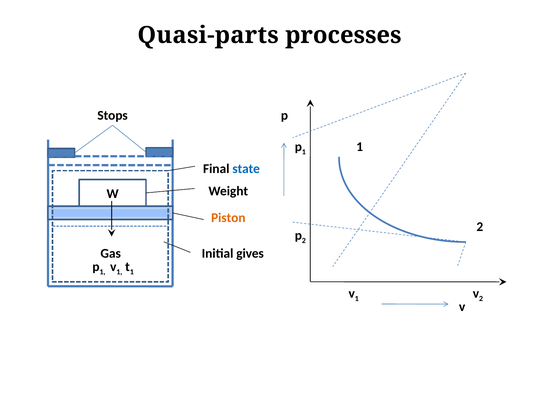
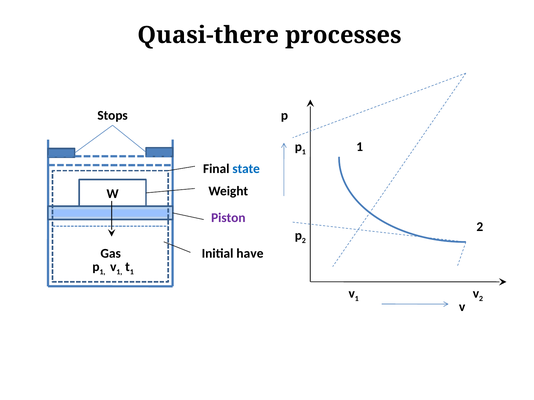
Quasi-parts: Quasi-parts -> Quasi-there (208, 35)
Piston colour: orange -> purple (228, 218)
gives: gives -> have (250, 254)
